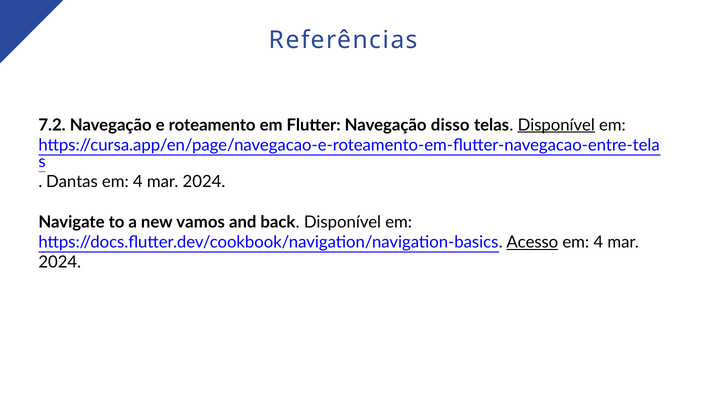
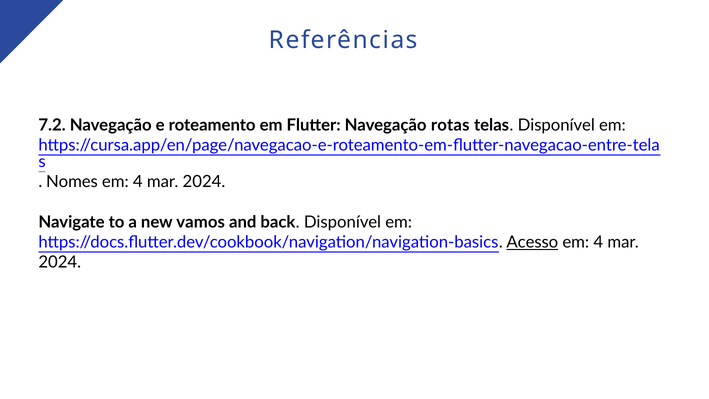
disso: disso -> rotas (450, 125)
Disponível underline: present -> none (556, 125)
Dantas: Dantas -> Nomes (72, 182)
